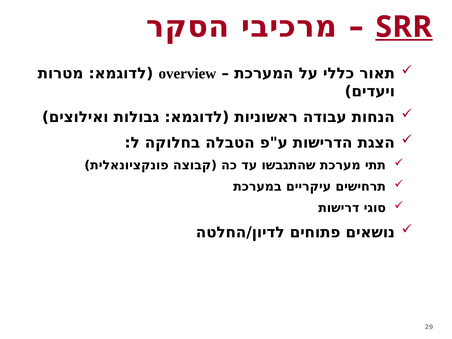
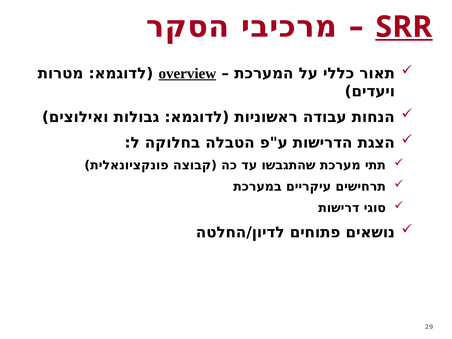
overview underline: none -> present (187, 73)
